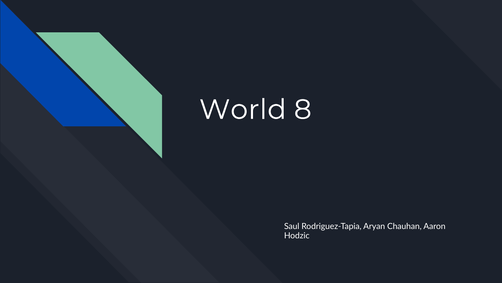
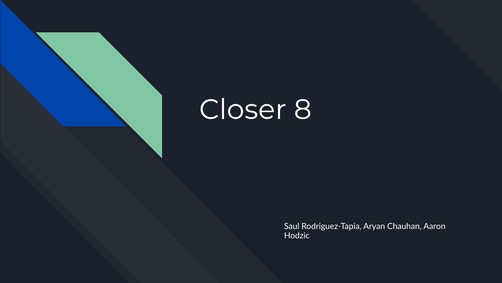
World: World -> Closer (243, 109)
